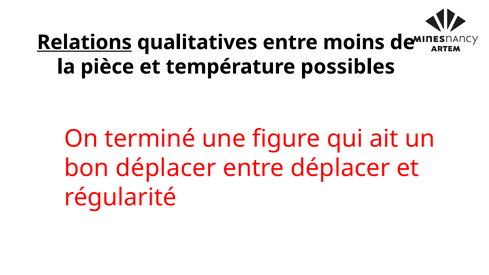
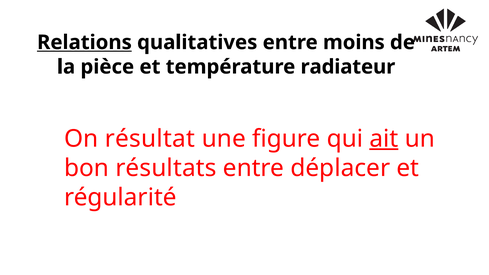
possibles: possibles -> radiateur (348, 67)
terminé: terminé -> résultat (150, 139)
ait underline: none -> present (384, 139)
bon déplacer: déplacer -> résultats (166, 168)
